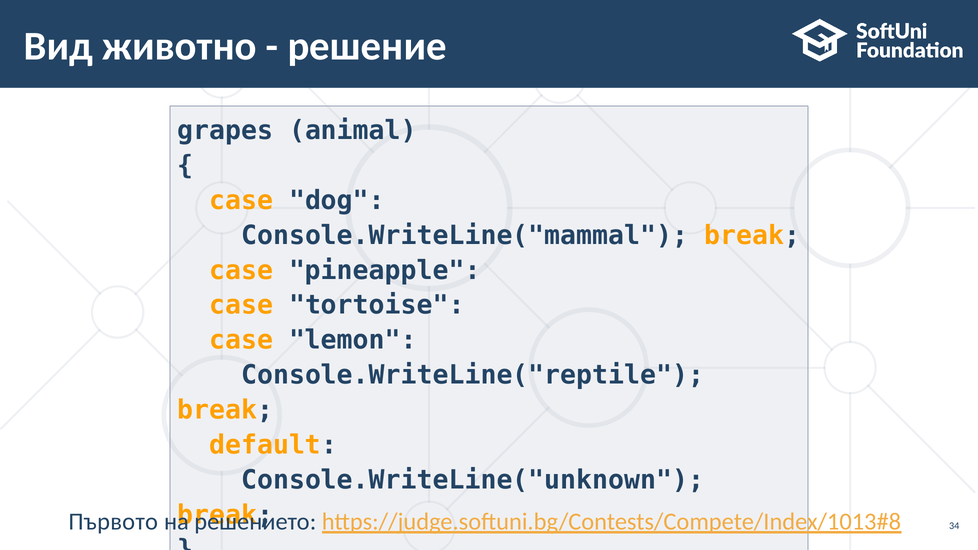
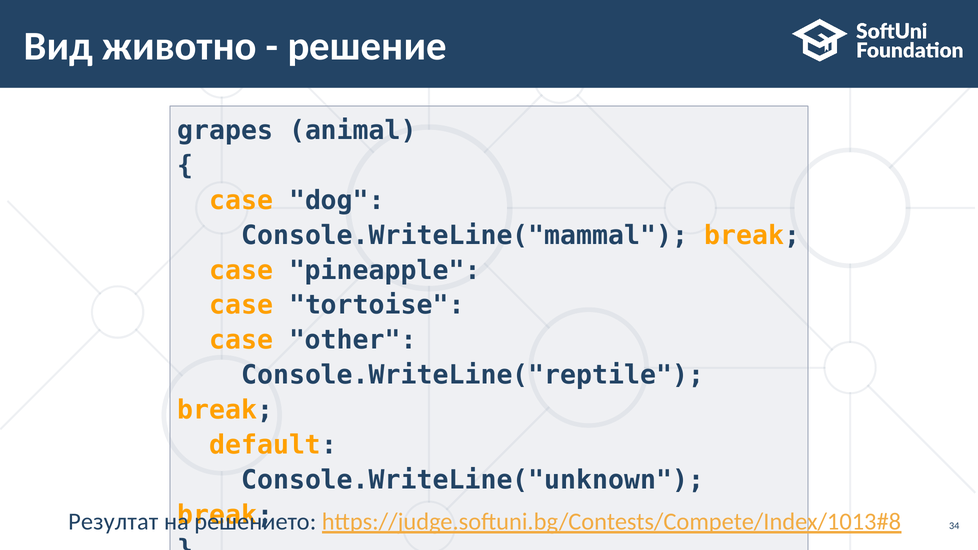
lemon: lemon -> other (353, 340)
Първото: Първото -> Резултат (113, 522)
